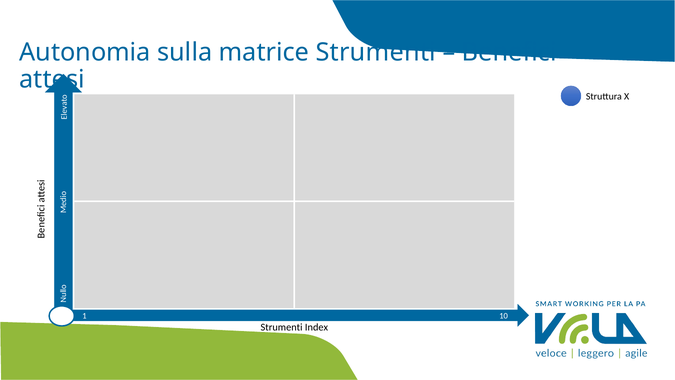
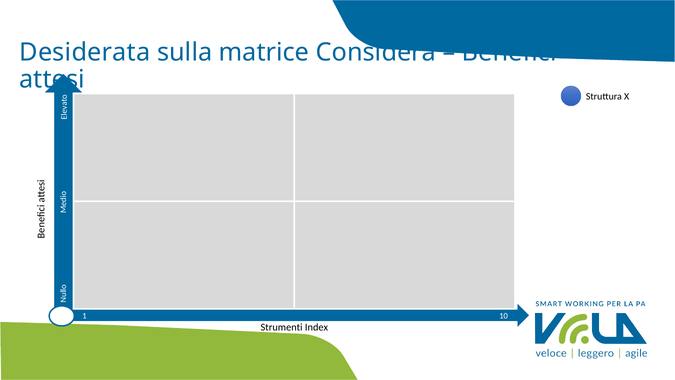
Autonomia: Autonomia -> Desiderata (85, 52)
matrice Strumenti: Strumenti -> Considera (376, 52)
